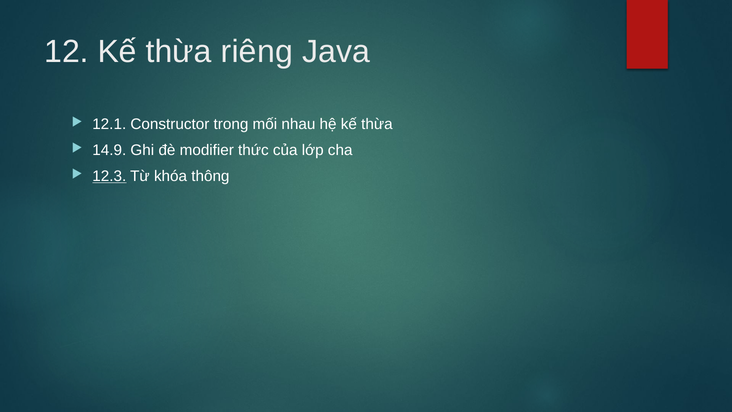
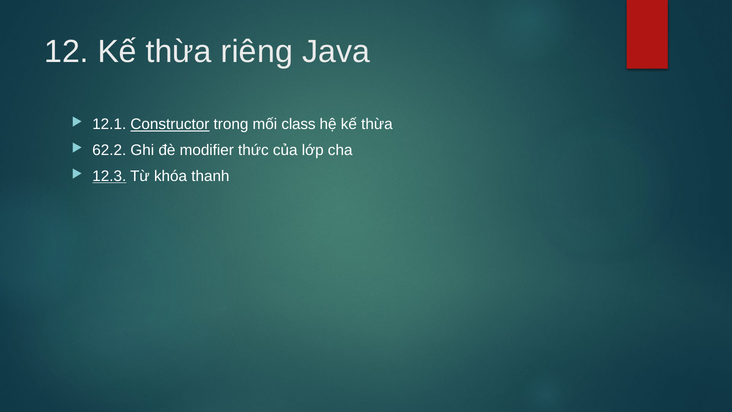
Constructor underline: none -> present (170, 124)
nhau: nhau -> class (298, 124)
14.9: 14.9 -> 62.2 (109, 150)
thông: thông -> thanh (210, 176)
